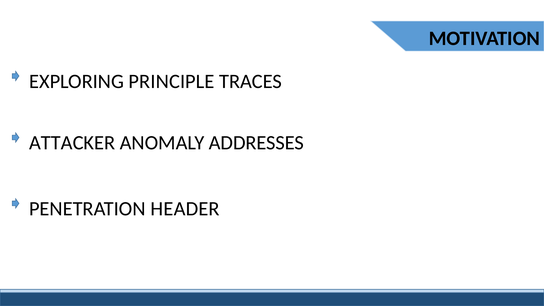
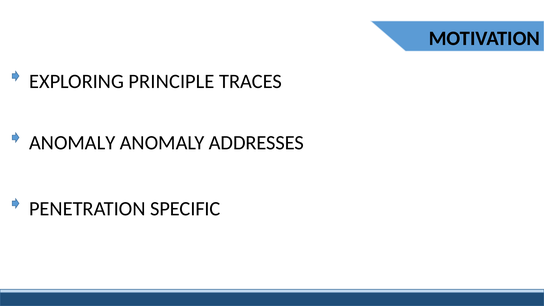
ATTACKER: ATTACKER -> ANOMALY (72, 143)
HEADER: HEADER -> SPECIFIC (185, 209)
